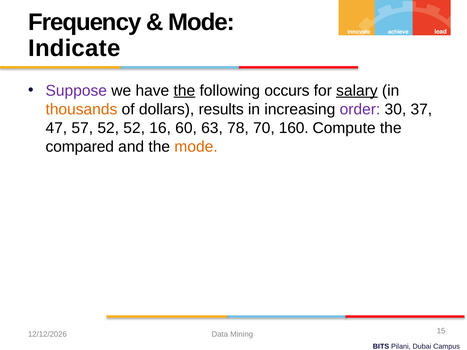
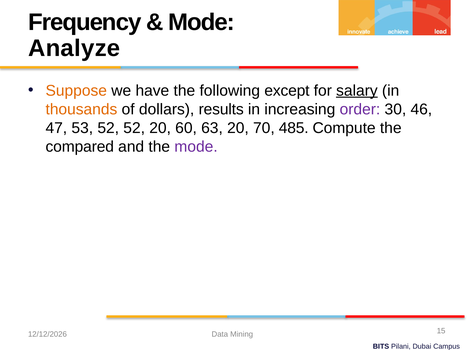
Indicate: Indicate -> Analyze (74, 48)
Suppose colour: purple -> orange (76, 91)
the underline: present -> none (184, 91)
occurs: occurs -> except (287, 91)
37: 37 -> 46 (421, 109)
57: 57 -> 53 (82, 128)
52 16: 16 -> 20 (160, 128)
63 78: 78 -> 20 (238, 128)
160: 160 -> 485 (294, 128)
mode colour: orange -> purple (196, 147)
